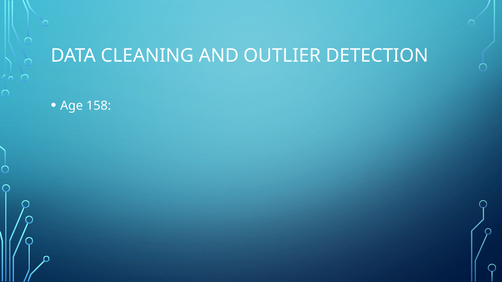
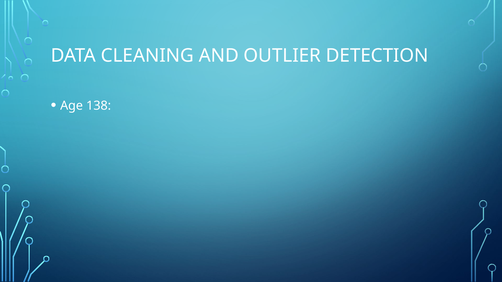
158: 158 -> 138 (99, 106)
